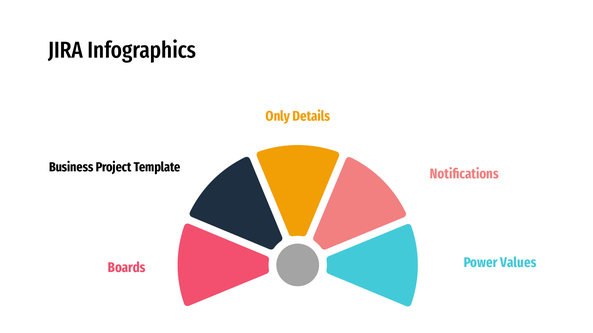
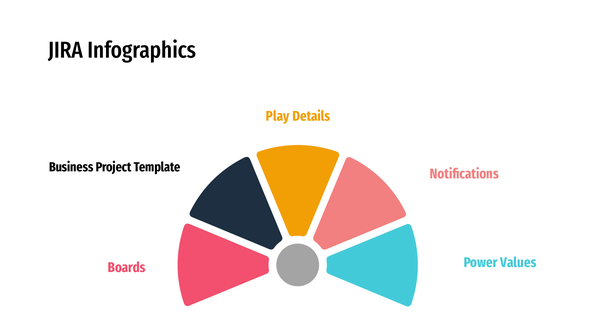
Only: Only -> Play (278, 116)
